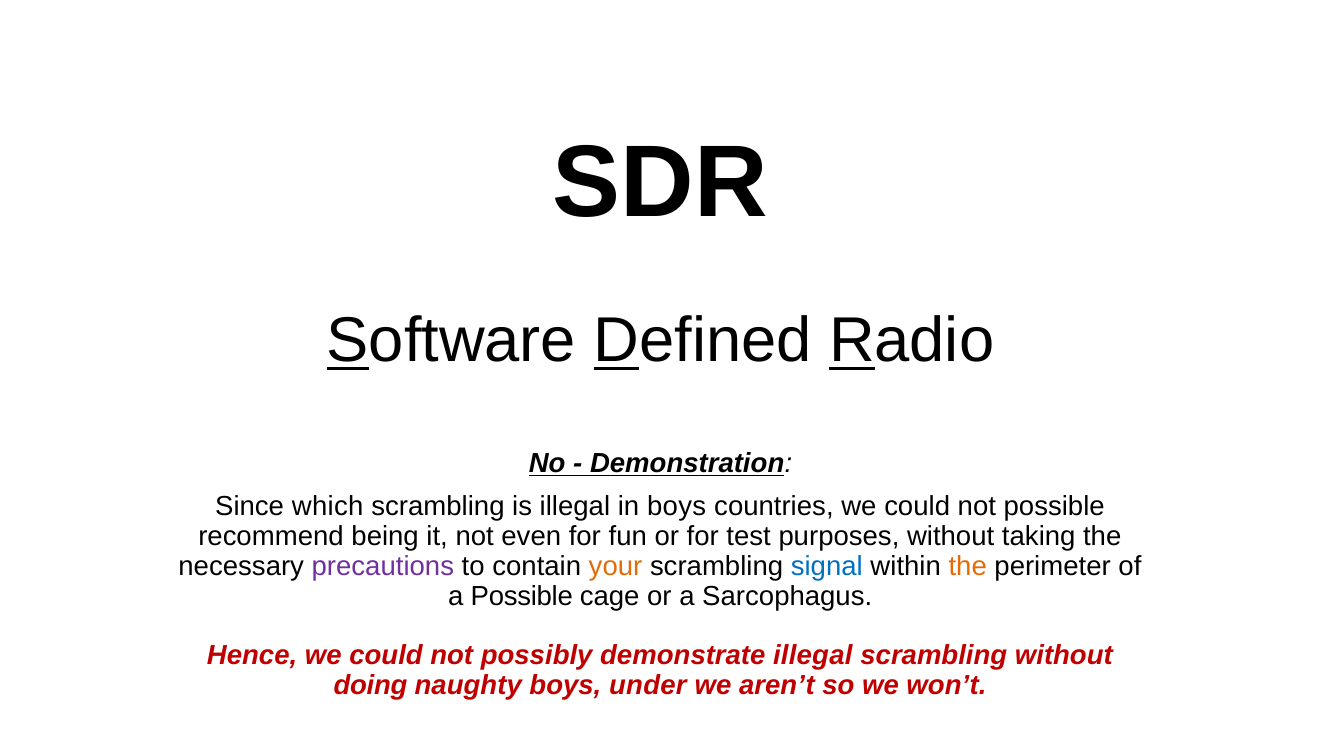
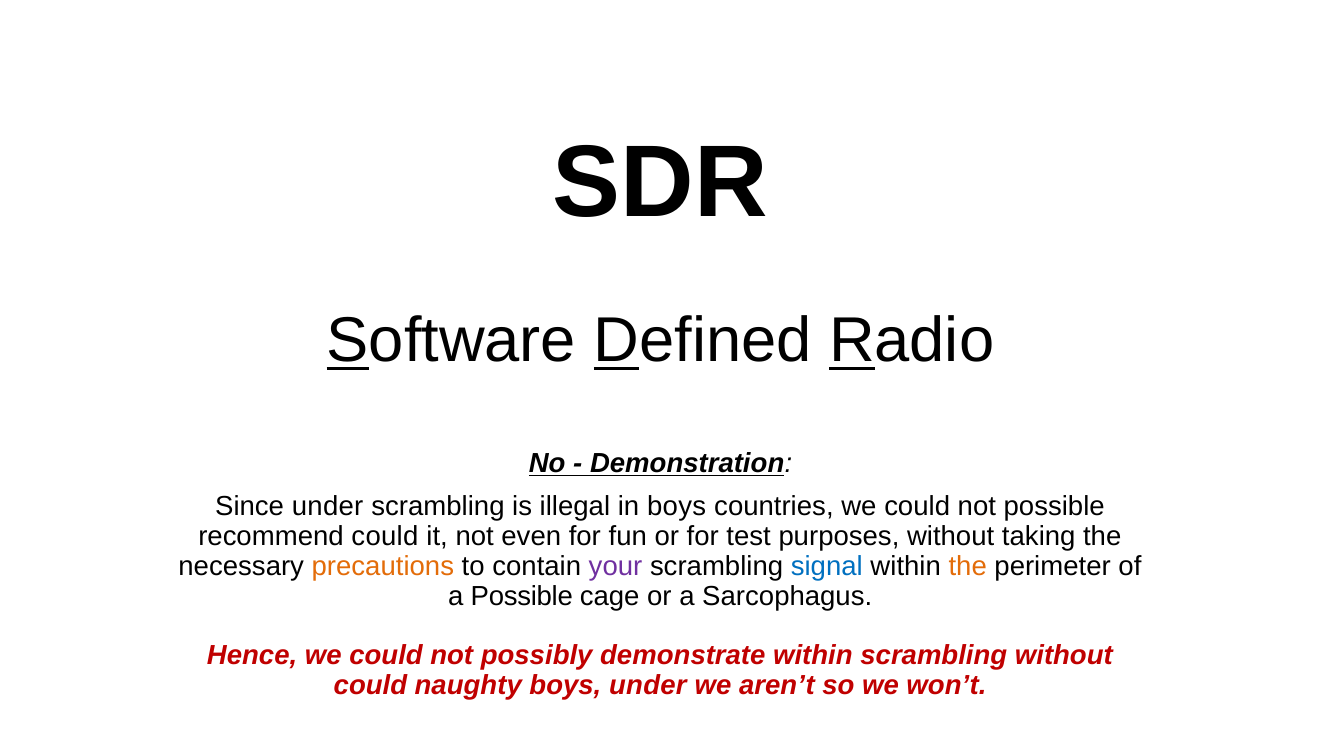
Since which: which -> under (328, 507)
recommend being: being -> could (385, 537)
precautions colour: purple -> orange (383, 566)
your colour: orange -> purple (616, 566)
demonstrate illegal: illegal -> within (813, 656)
doing: doing -> could (370, 685)
